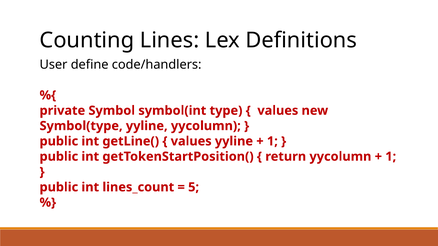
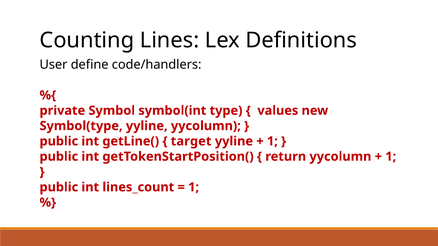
values: values -> target (191, 141)
5: 5 -> 1 (194, 187)
